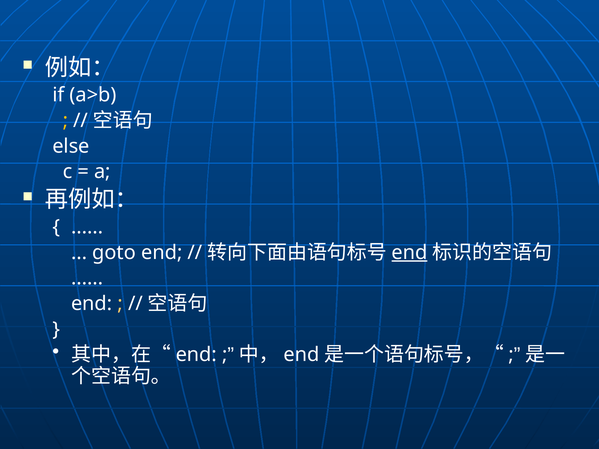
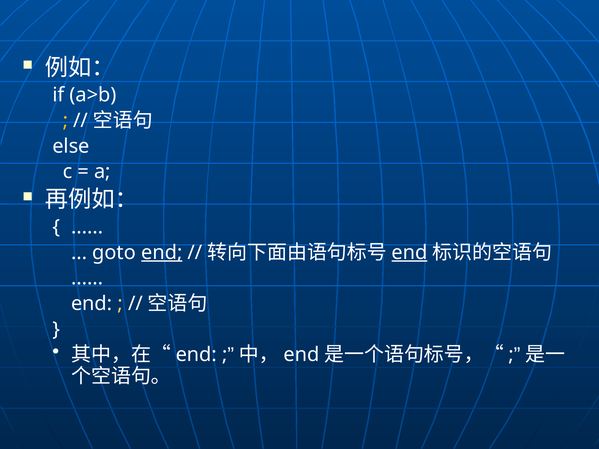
end underline: none -> present (162, 253)
